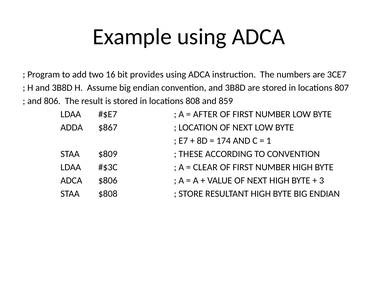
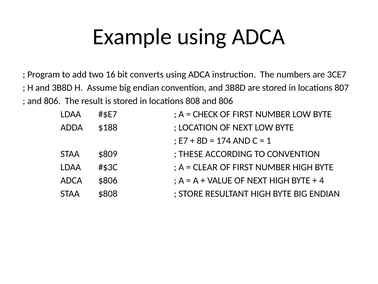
provides: provides -> converts (147, 74)
808 and 859: 859 -> 806 (226, 101)
AFTER: AFTER -> CHECK (205, 114)
$867: $867 -> $188 (108, 127)
3: 3 -> 4 (322, 180)
